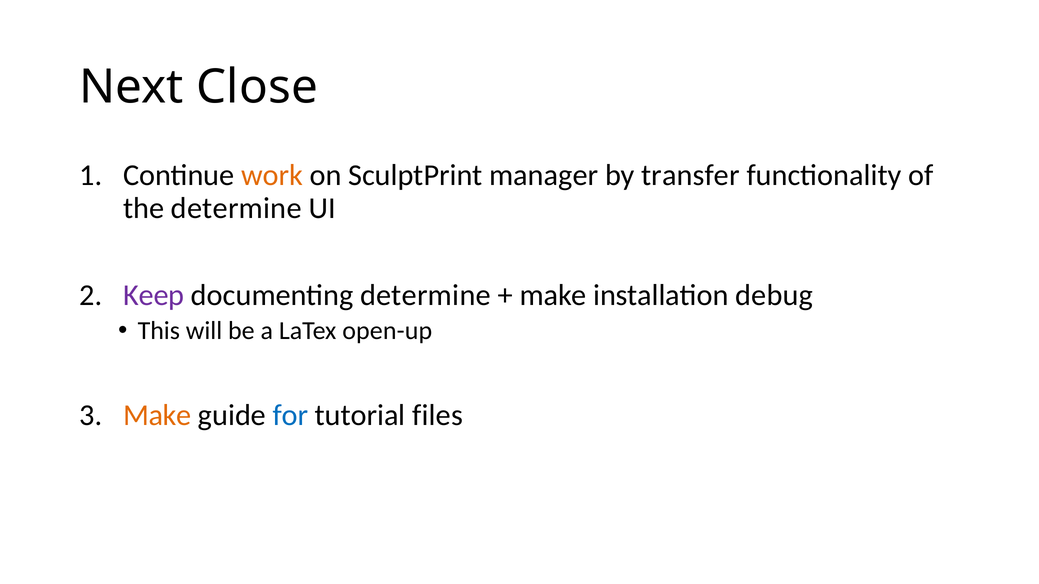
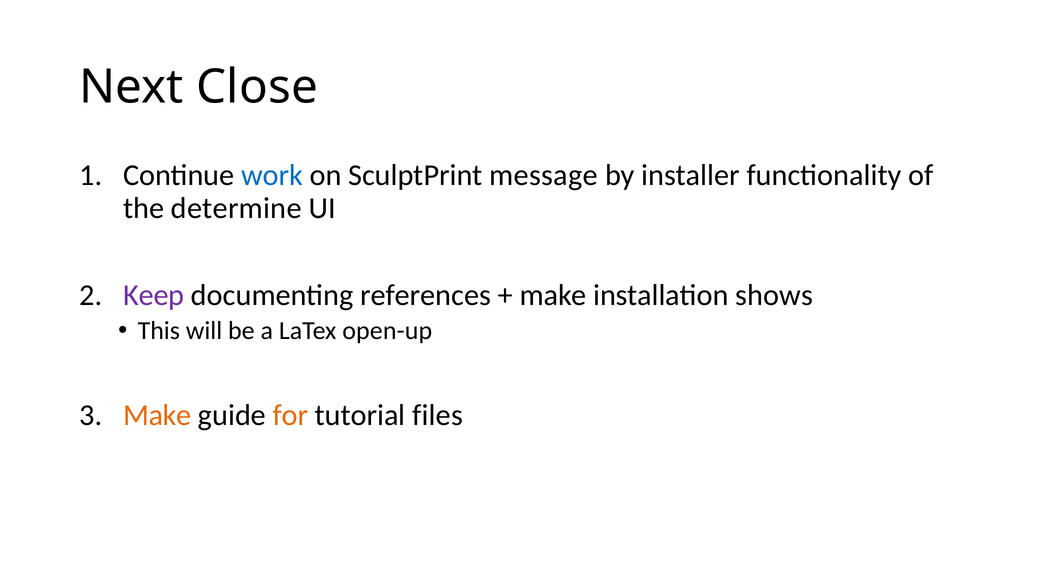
work colour: orange -> blue (272, 176)
manager: manager -> message (544, 176)
transfer: transfer -> installer (691, 176)
documenting determine: determine -> references (426, 295)
debug: debug -> shows (774, 295)
for colour: blue -> orange (290, 416)
